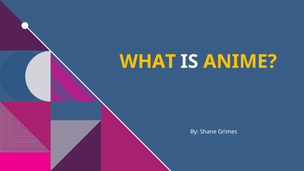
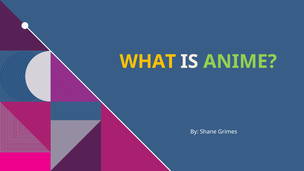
ANIME colour: yellow -> light green (240, 62)
